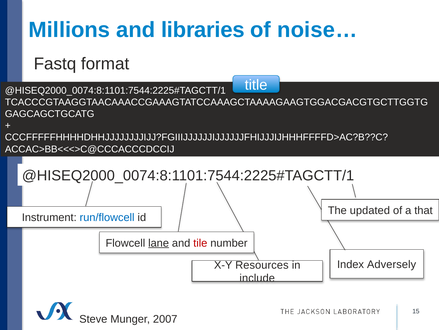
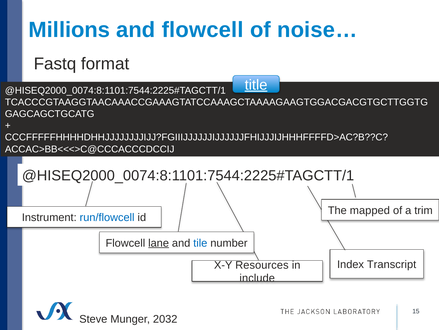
and libraries: libraries -> flowcell (203, 30)
title underline: none -> present (256, 85)
updated: updated -> mapped (370, 210)
that: that -> trim (424, 210)
tile colour: red -> blue (200, 243)
Adversely: Adversely -> Transcript (392, 264)
2007: 2007 -> 2032 (165, 319)
